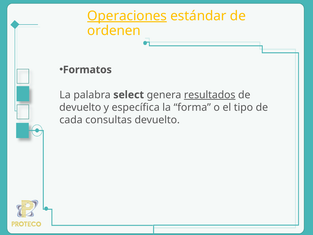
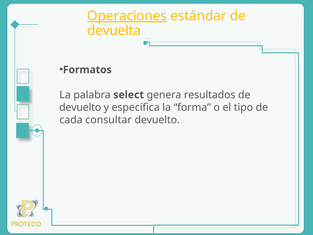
ordenen: ordenen -> devuelta (114, 31)
resultados underline: present -> none (210, 95)
consultas: consultas -> consultar (109, 120)
